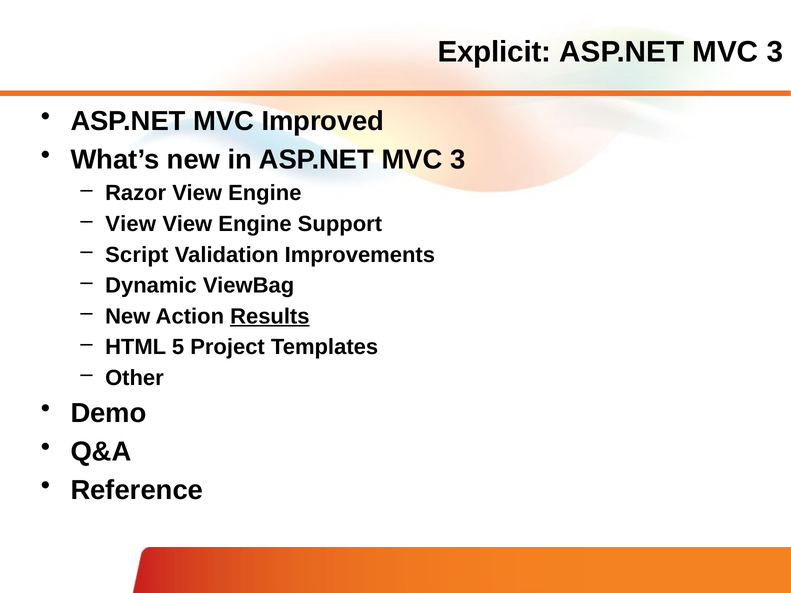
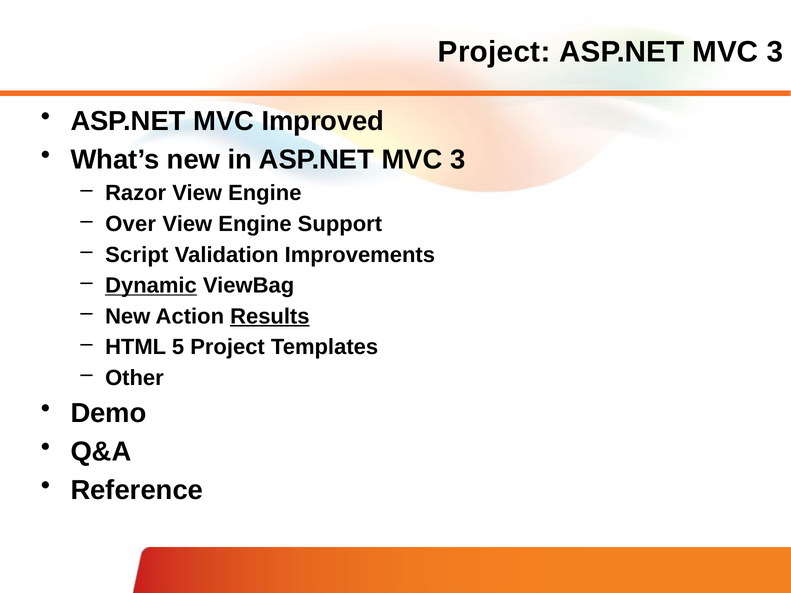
Explicit: Explicit -> Project (494, 52)
View: View -> Over (131, 224)
Dynamic underline: none -> present (151, 286)
